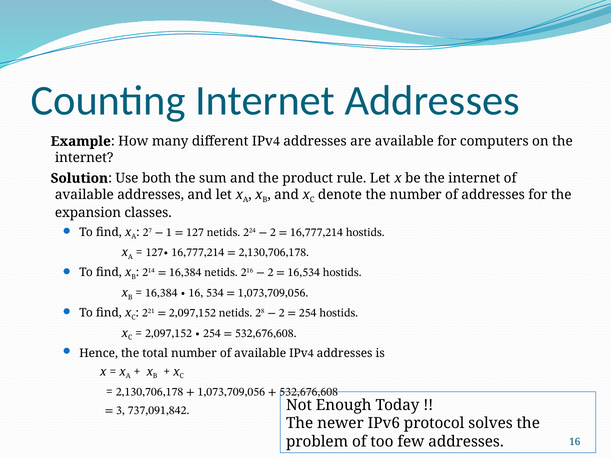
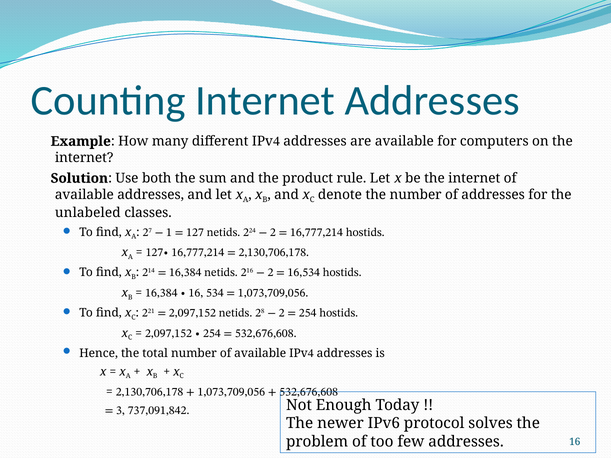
expansion: expansion -> unlabeled (88, 213)
